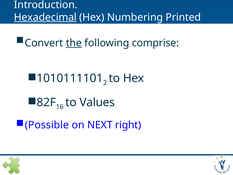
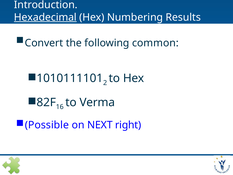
Printed: Printed -> Results (183, 17)
the underline: present -> none (74, 43)
comprise: comprise -> common (155, 43)
Values: Values -> Verma (97, 102)
